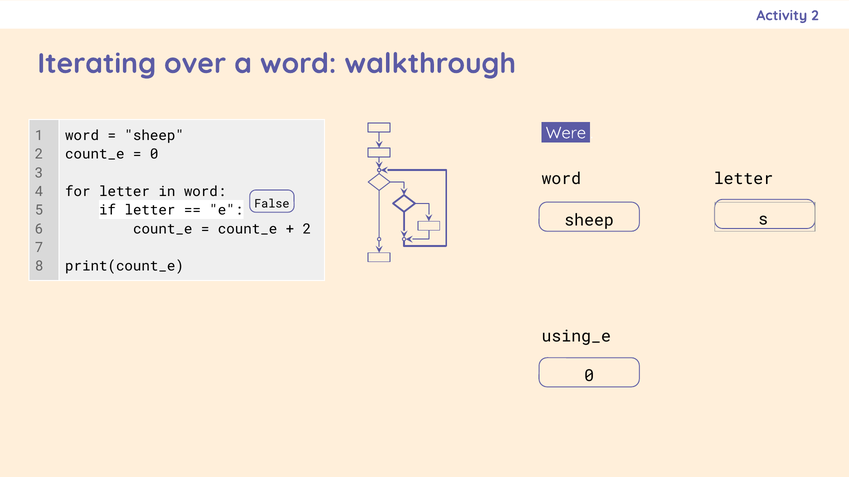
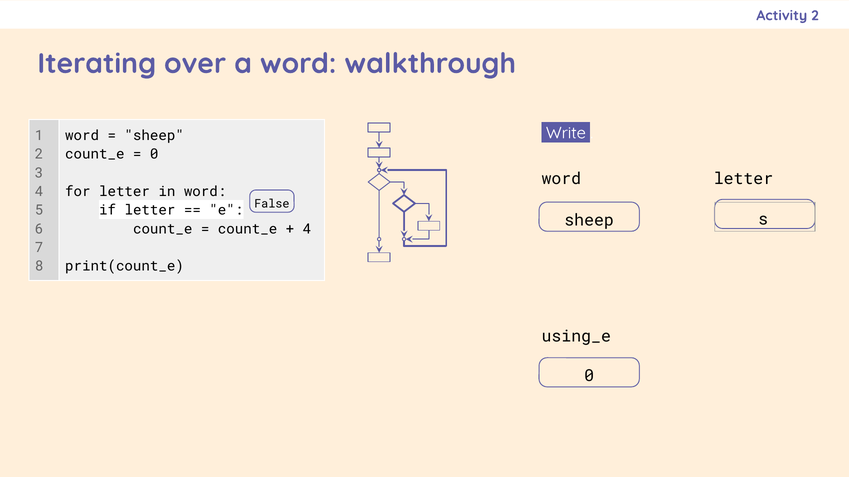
Were: Were -> Write (566, 133)
2: 2 -> 4 (307, 229)
